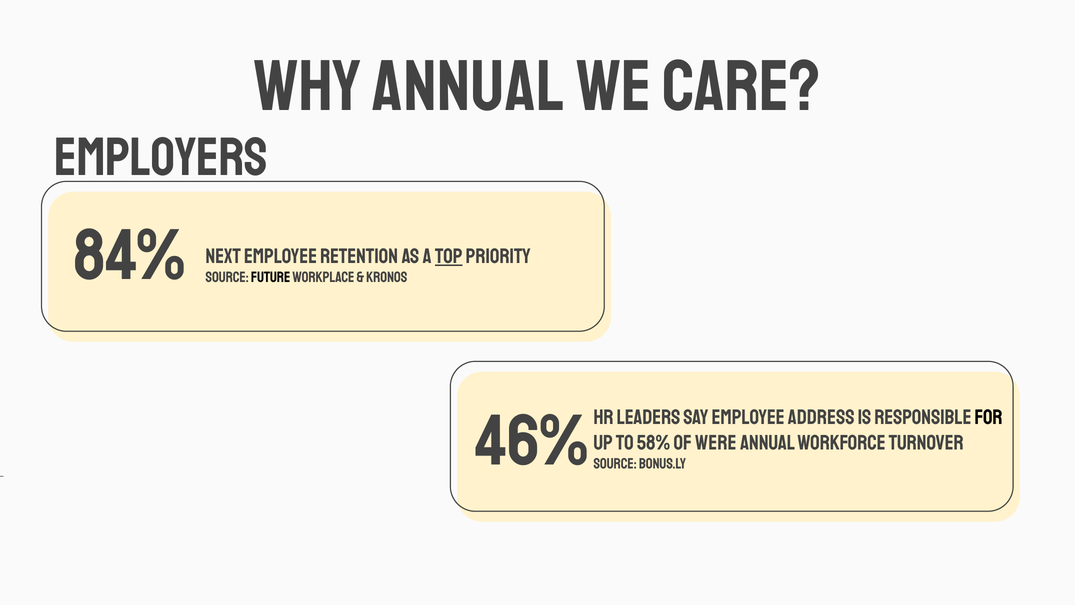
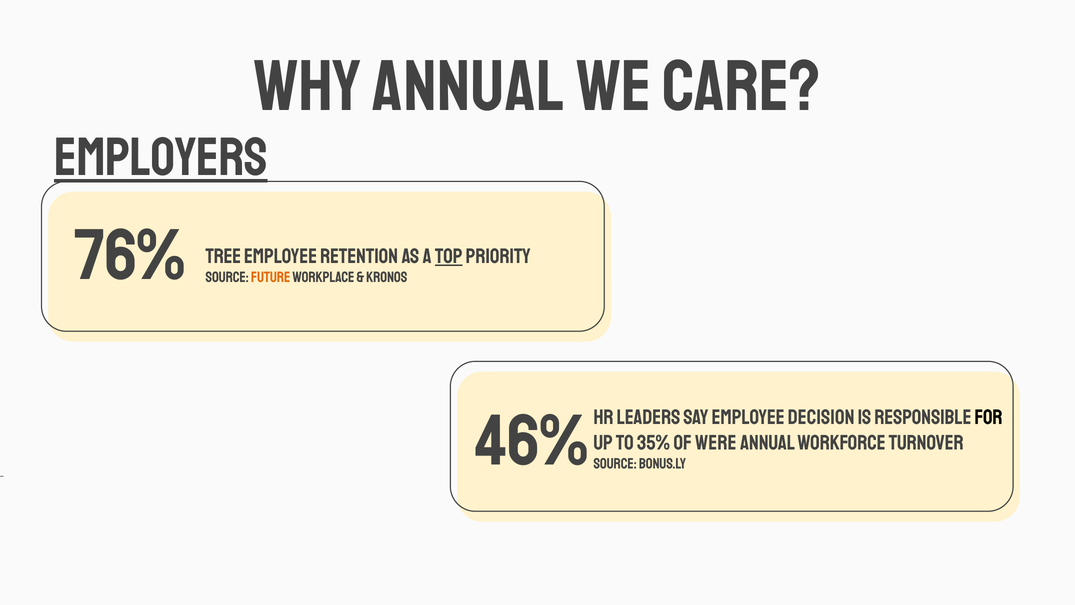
EMPLOYERS underline: none -> present (161, 158)
84%: 84% -> 76% (130, 256)
Next: Next -> Tree (223, 256)
Future colour: black -> orange (271, 277)
address: address -> decision (821, 417)
58%: 58% -> 35% (653, 442)
